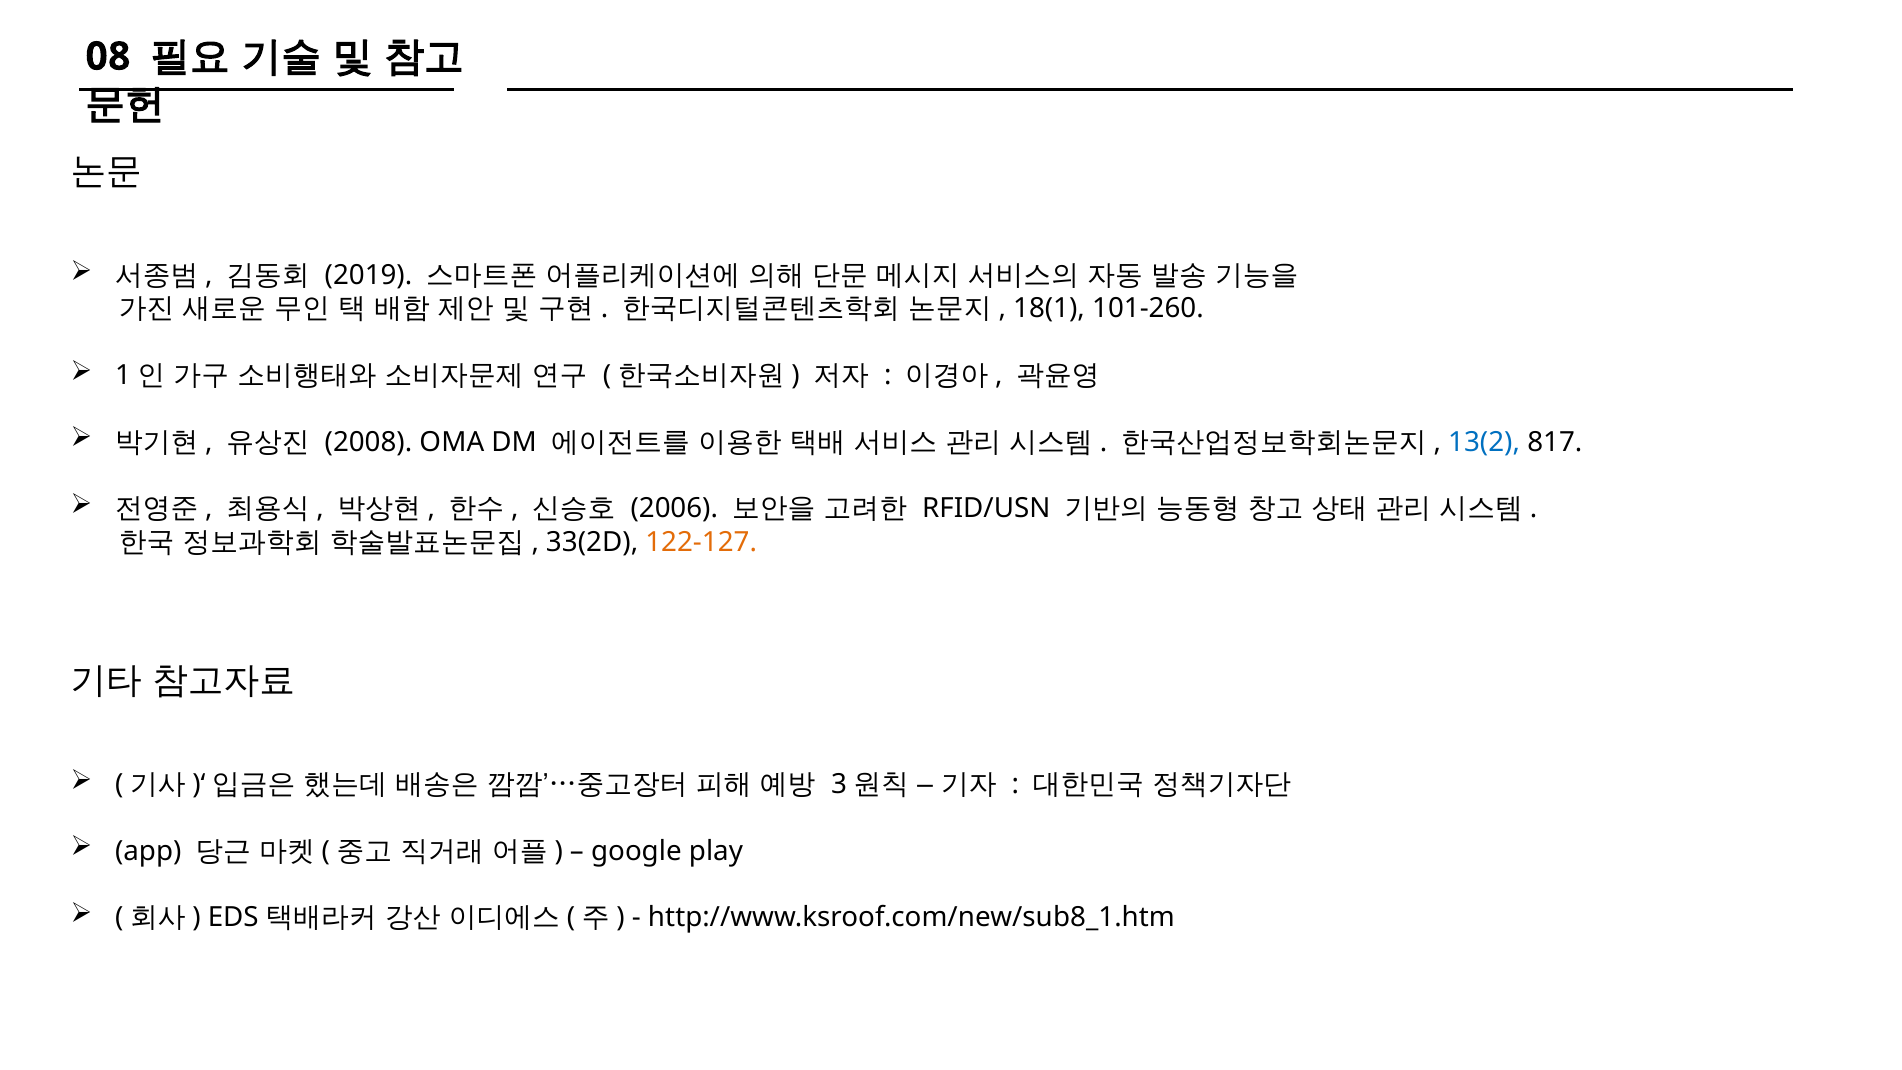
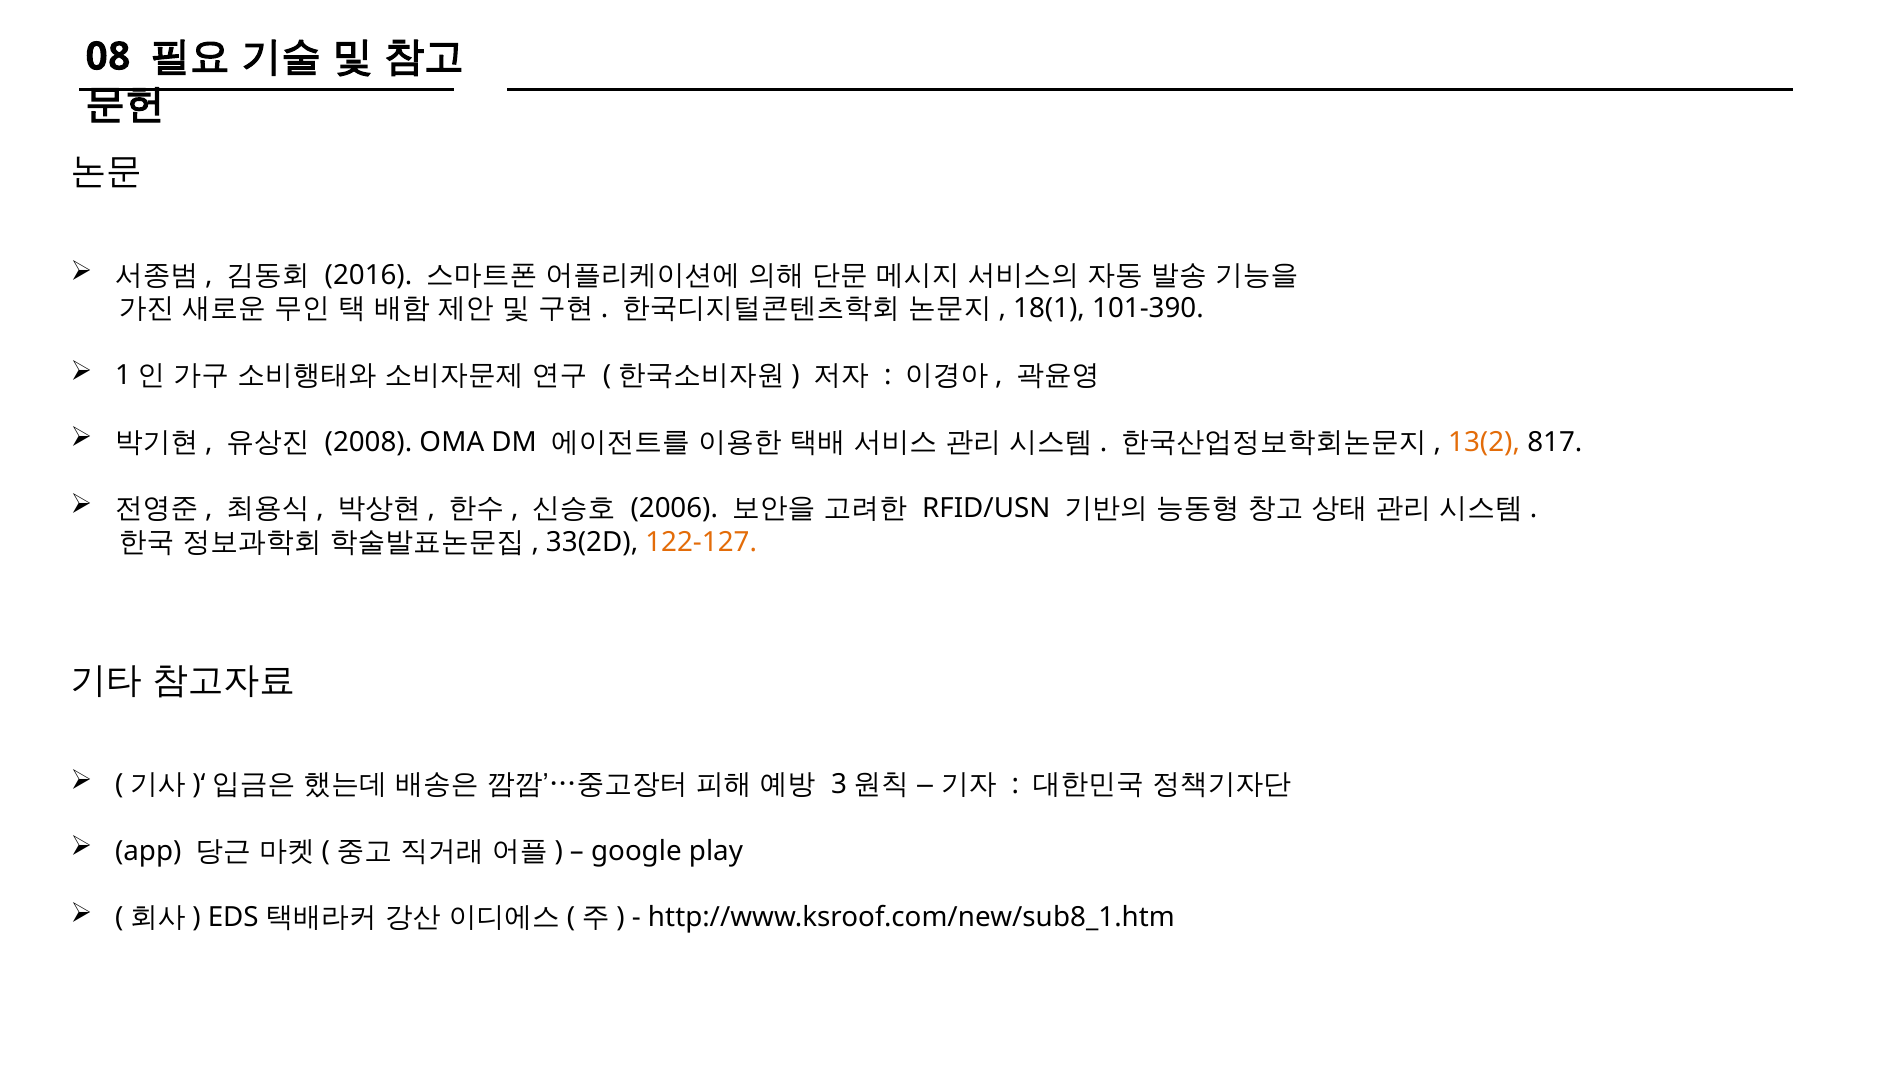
2019: 2019 -> 2016 (368, 275)
101-260: 101-260 -> 101-390 (1148, 309)
13(2 colour: blue -> orange (1484, 442)
